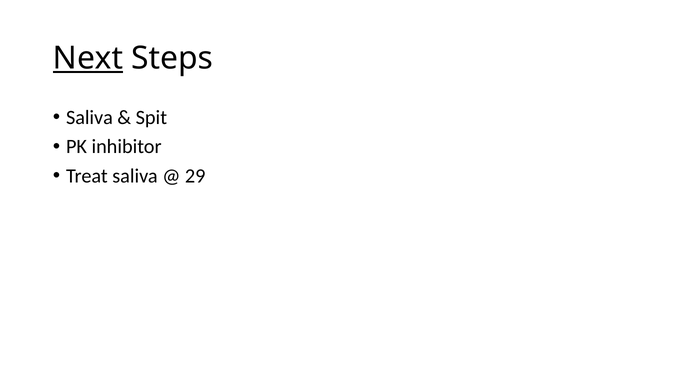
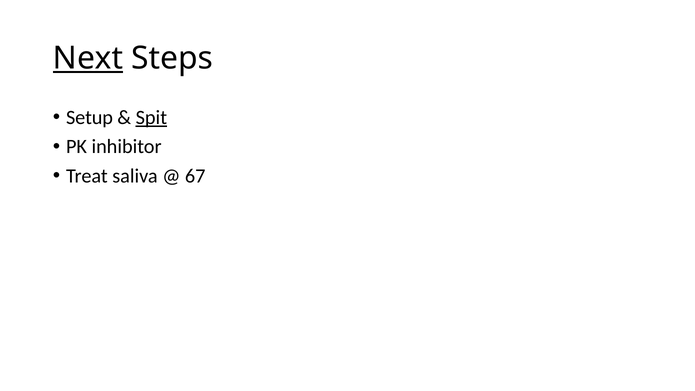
Saliva: Saliva -> Setup (89, 118)
Spit underline: none -> present (151, 118)
29: 29 -> 67 (195, 176)
